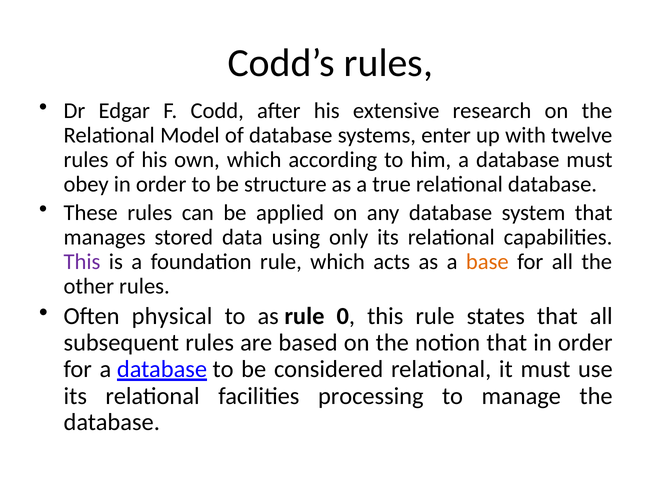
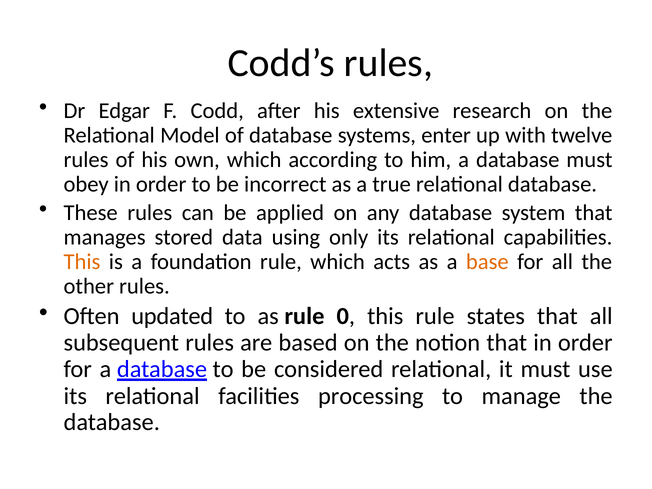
structure: structure -> incorrect (285, 184)
This colour: purple -> orange (82, 262)
physical: physical -> updated (172, 316)
